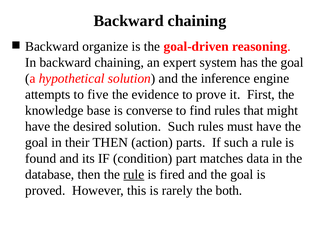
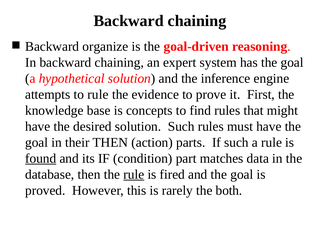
to five: five -> rule (98, 94)
converse: converse -> concepts (149, 110)
found underline: none -> present (41, 158)
